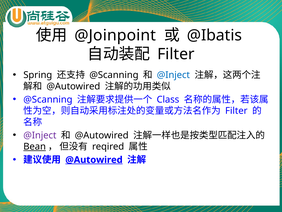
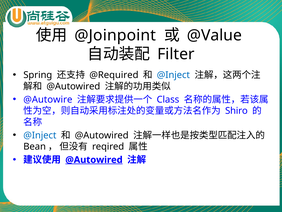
@Ibatis: @Ibatis -> @Value (214, 35)
@Scanning: @Scanning -> @Required (114, 75)
@Scanning: @Scanning -> @Autowire (48, 99)
Filter: Filter -> Shiro (236, 111)
@Inject colour: purple -> blue (40, 135)
Bean underline: present -> none (35, 146)
